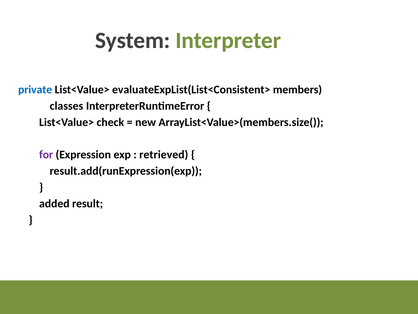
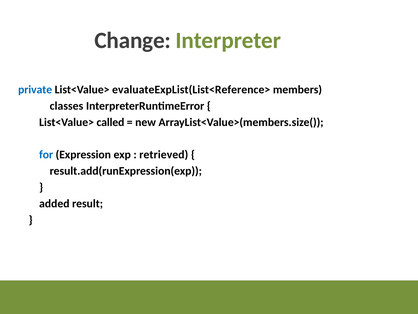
System: System -> Change (133, 40)
evaluateExpList(List<Consistent>: evaluateExpList(List<Consistent> -> evaluateExpList(List<Reference> (191, 90)
check: check -> called (110, 122)
for colour: purple -> blue (46, 155)
